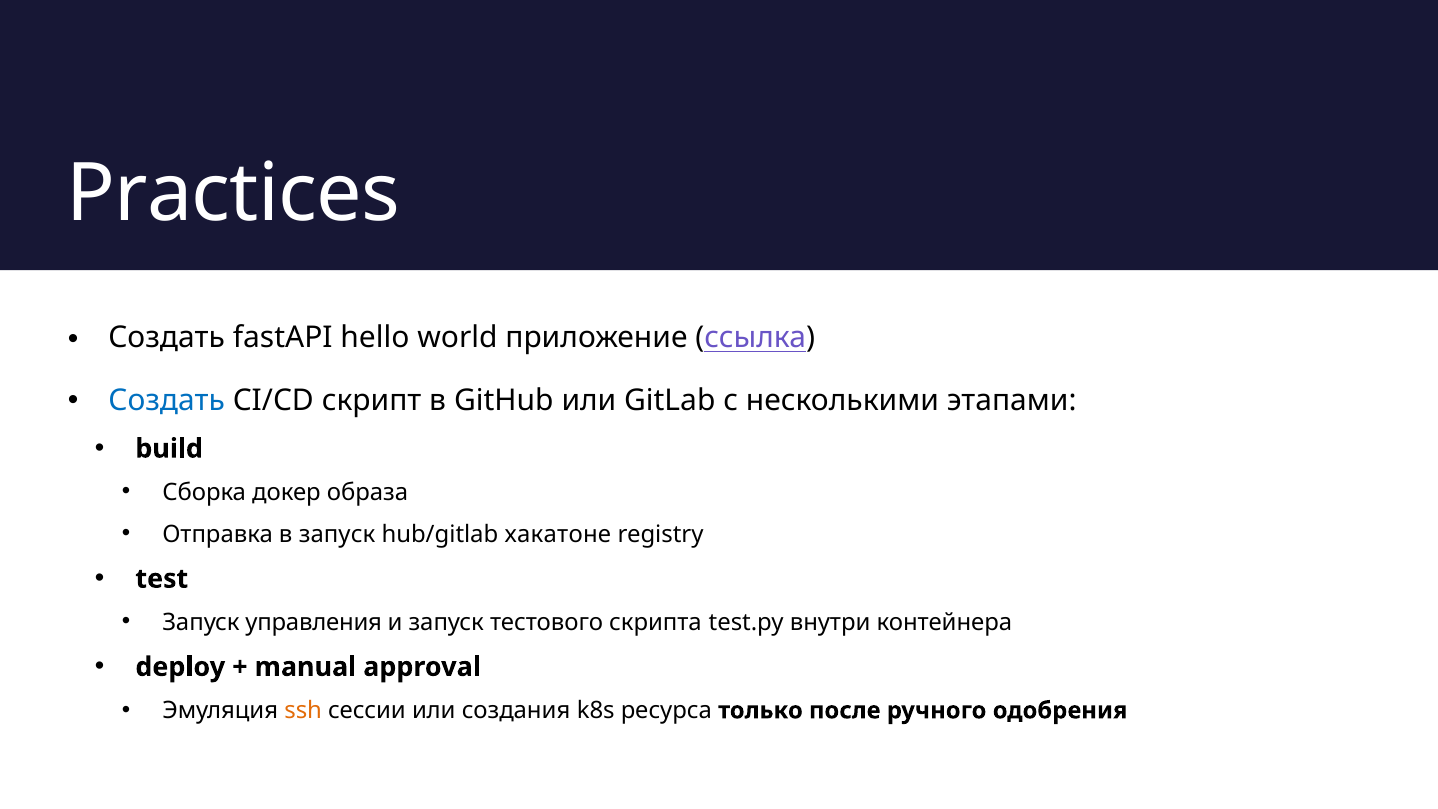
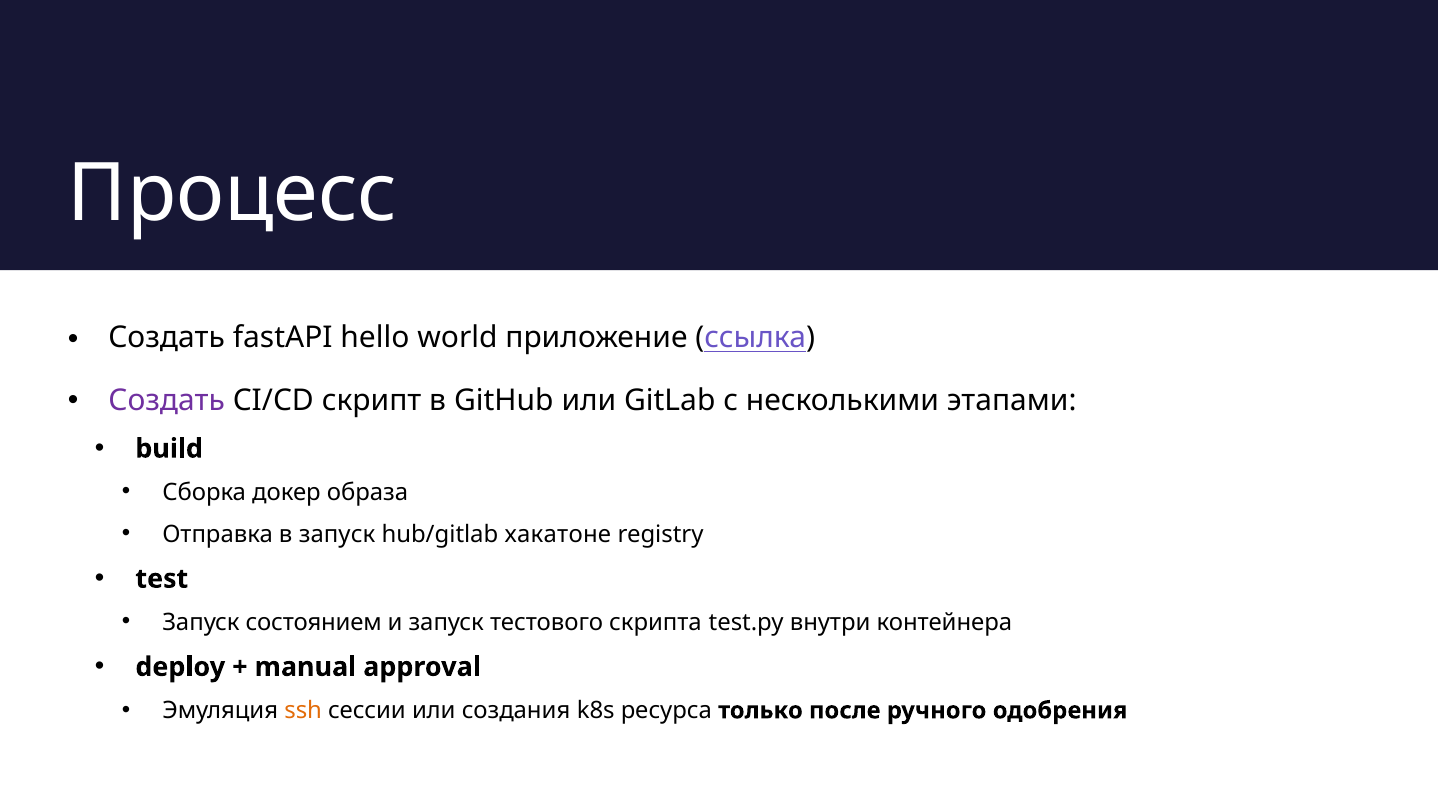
Practices: Practices -> Процесс (233, 194)
Создать colour: blue -> purple (167, 401)
управления: управления -> состоянием (314, 622)
